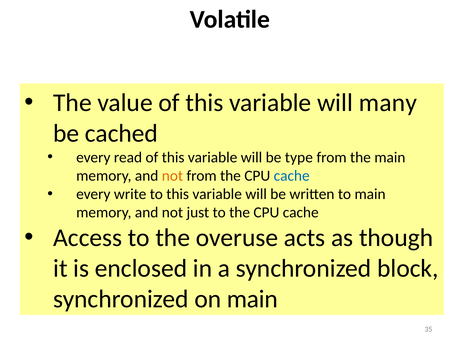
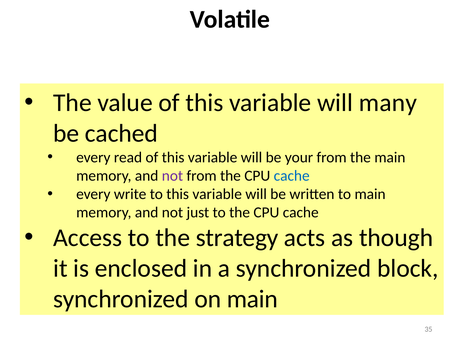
type: type -> your (299, 157)
not colour: orange -> purple (172, 176)
overuse: overuse -> strategy (237, 238)
